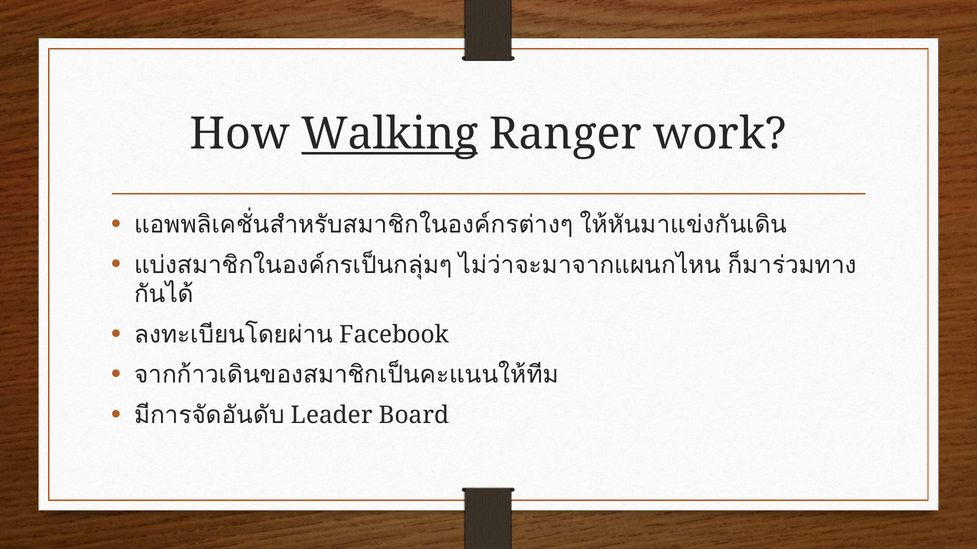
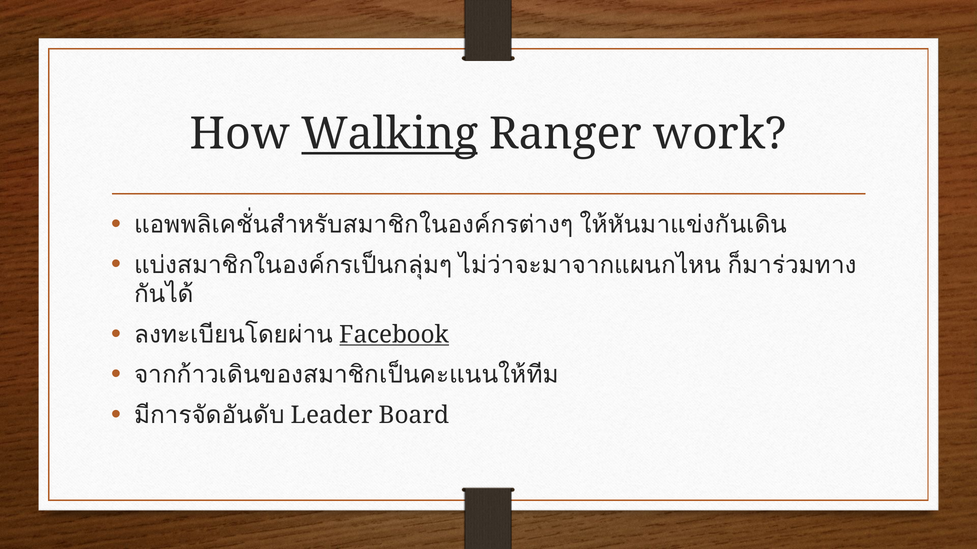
Facebook underline: none -> present (394, 335)
